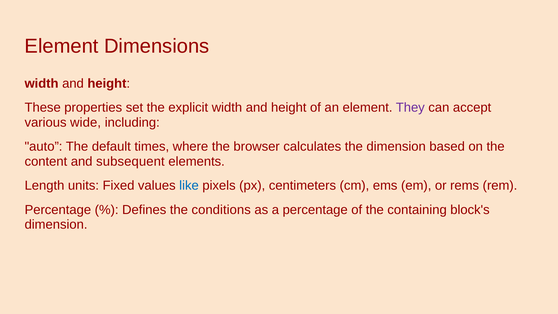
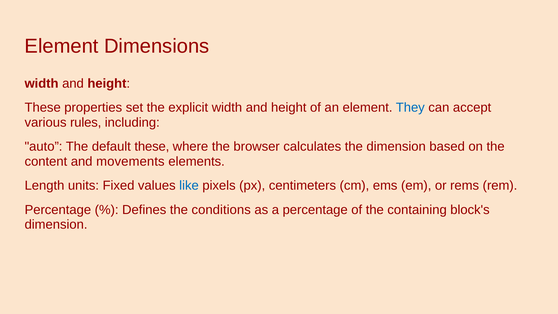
They colour: purple -> blue (410, 108)
wide: wide -> rules (86, 122)
default times: times -> these (152, 147)
subsequent: subsequent -> movements (130, 161)
